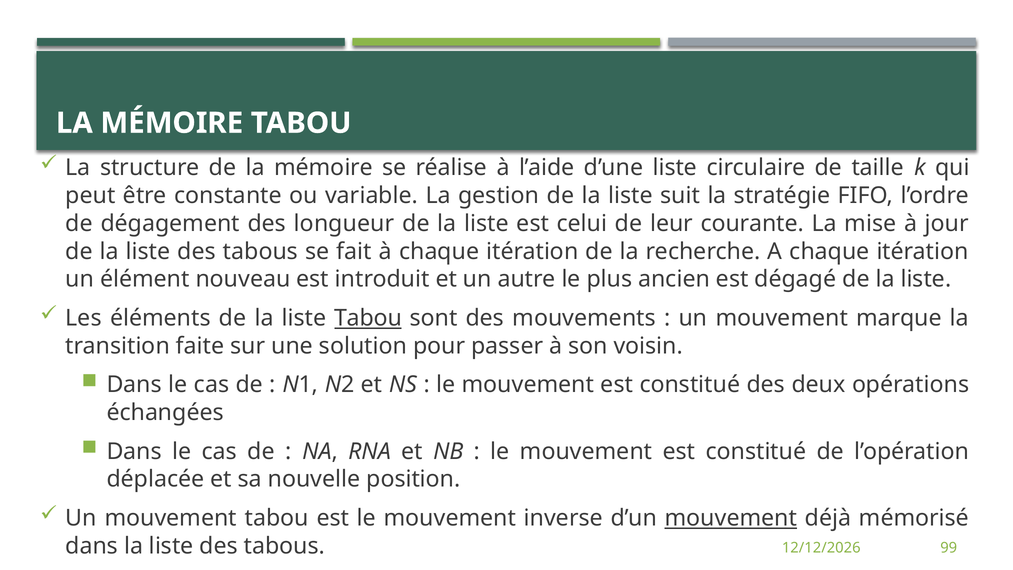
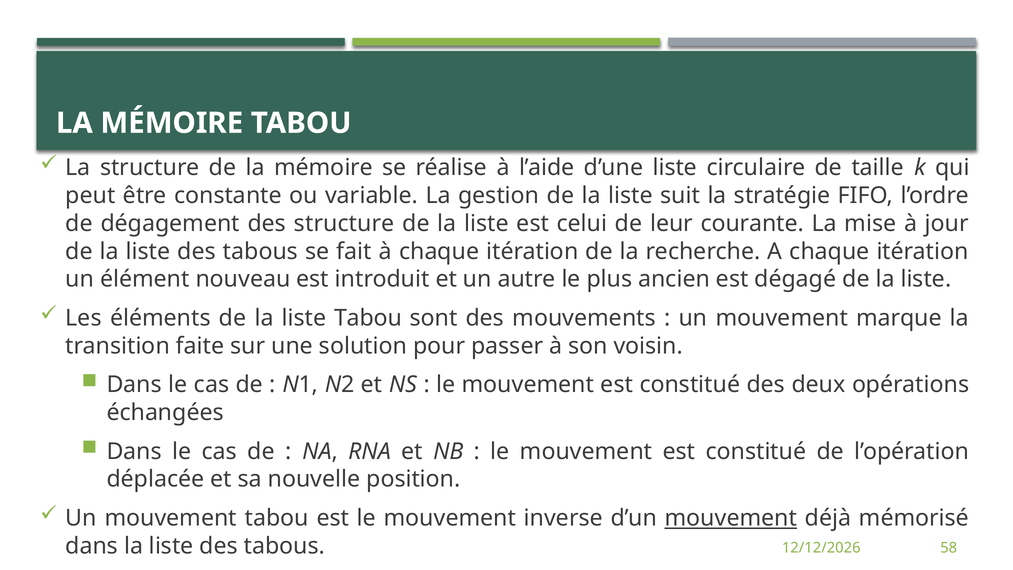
des longueur: longueur -> structure (344, 223)
Tabou underline: present -> none (368, 318)
99: 99 -> 58 (949, 548)
